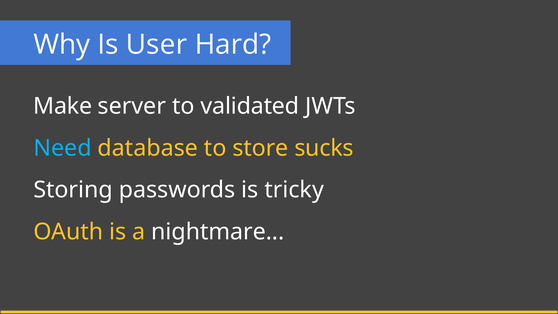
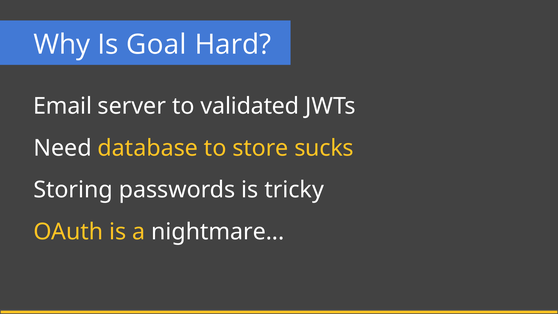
User: User -> Goal (156, 45)
Make: Make -> Email (63, 106)
Need colour: light blue -> white (63, 148)
